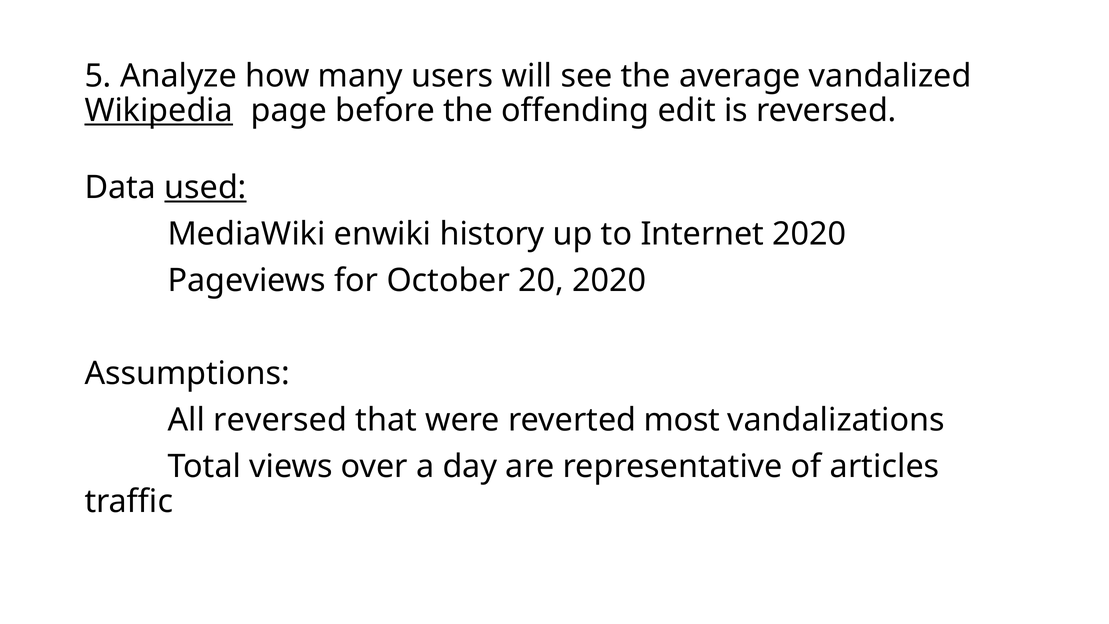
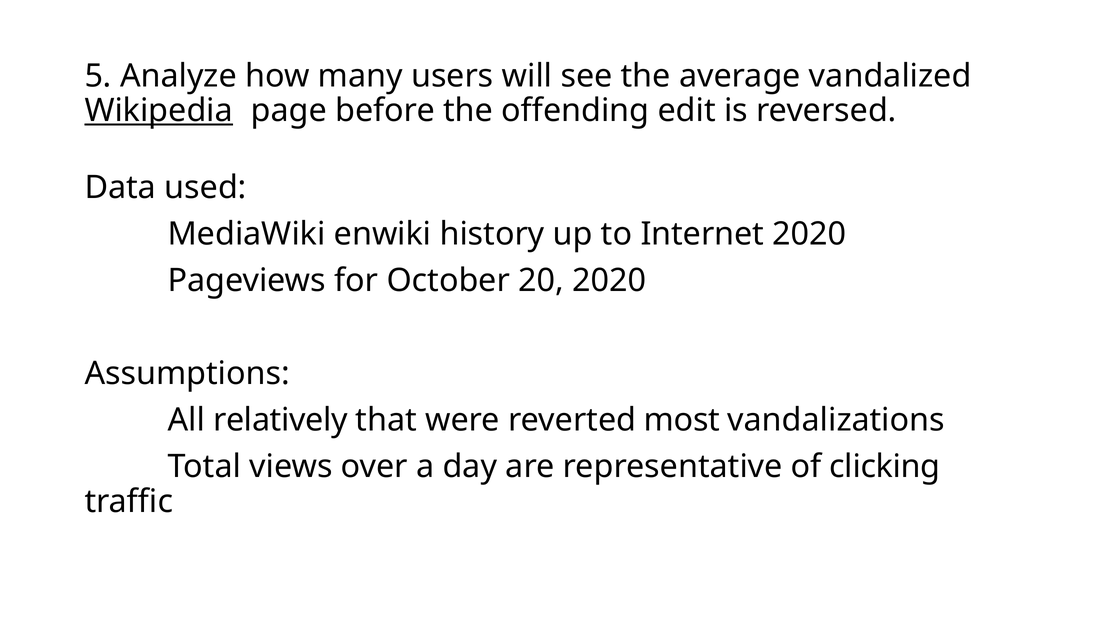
used underline: present -> none (205, 188)
All reversed: reversed -> relatively (280, 420)
articles: articles -> clicking (885, 466)
